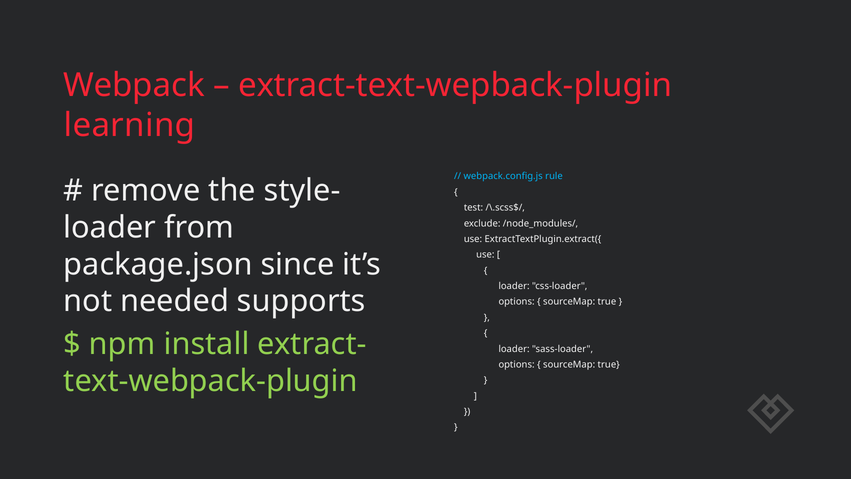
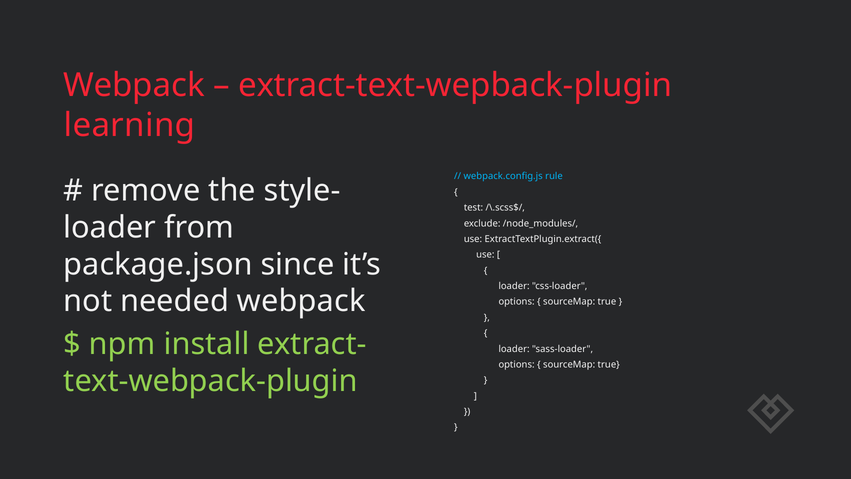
needed supports: supports -> webpack (301, 301)
